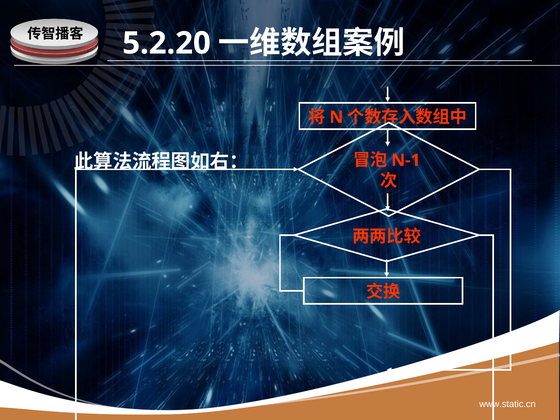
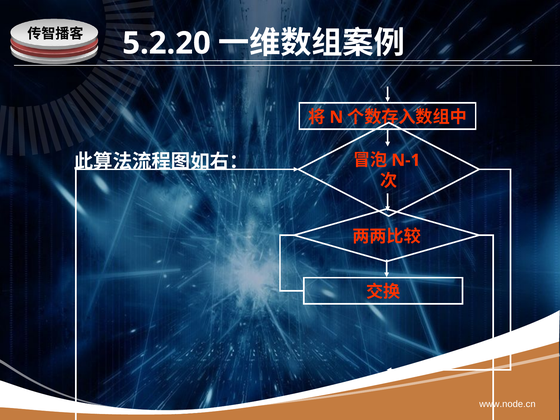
www.static.cn: www.static.cn -> www.node.cn (507, 404)
